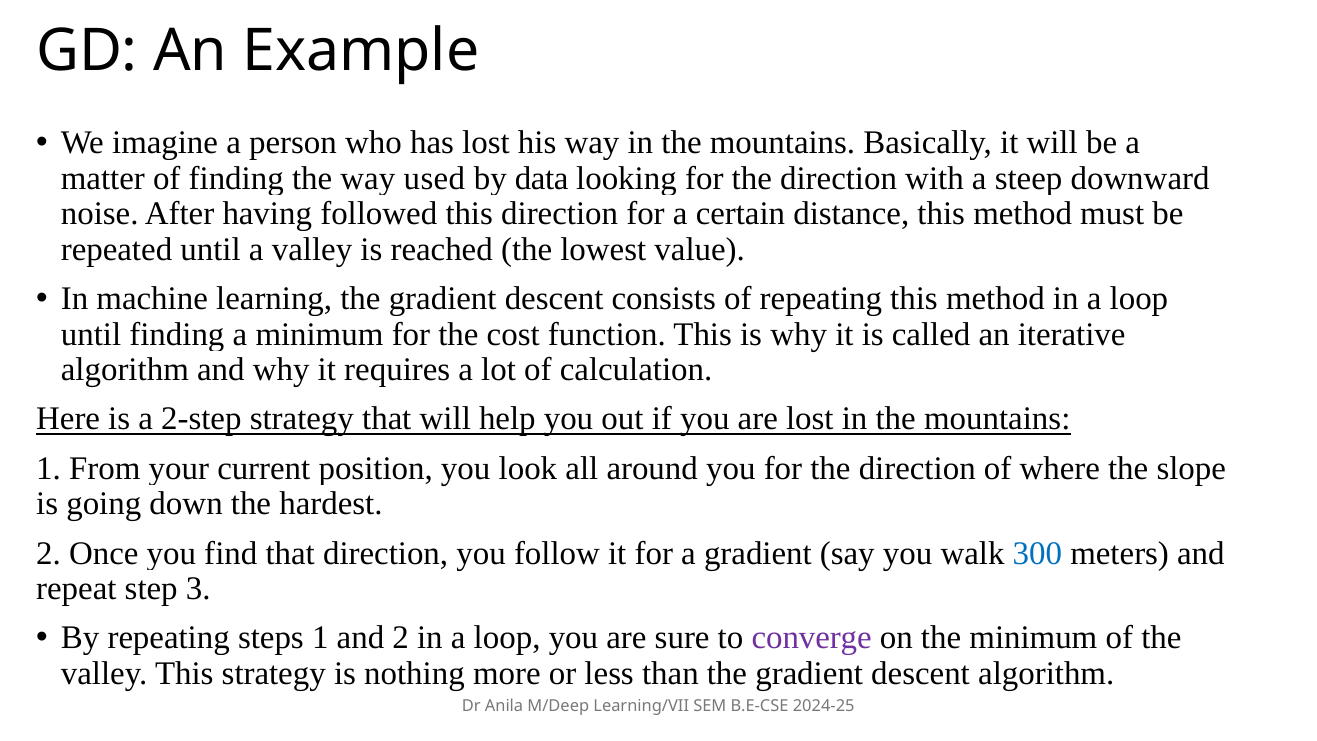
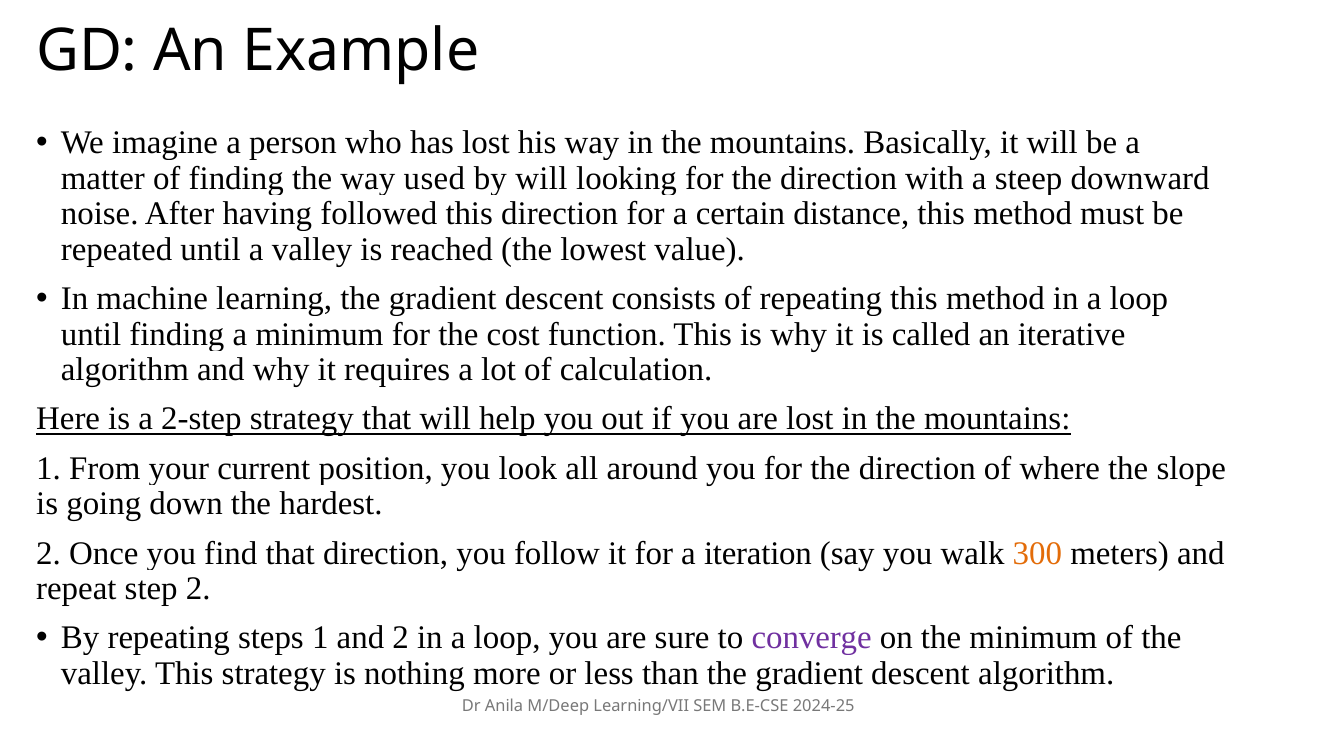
by data: data -> will (541, 178)
a gradient: gradient -> iteration (758, 553)
300 colour: blue -> orange (1037, 553)
step 3: 3 -> 2 (198, 589)
